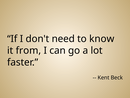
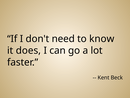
from: from -> does (28, 50)
